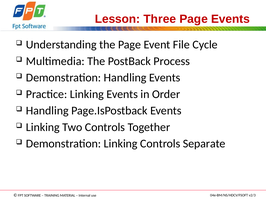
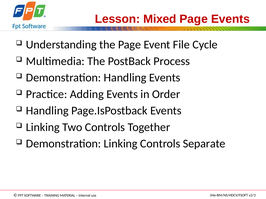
Three: Three -> Mixed (160, 19)
Practice Linking: Linking -> Adding (87, 94)
